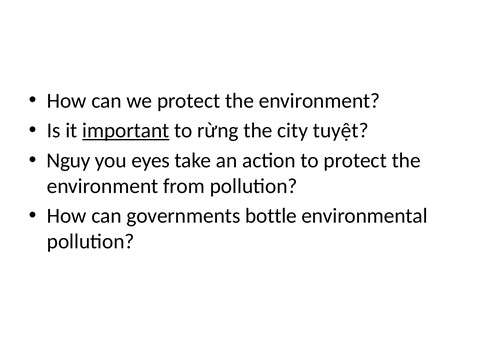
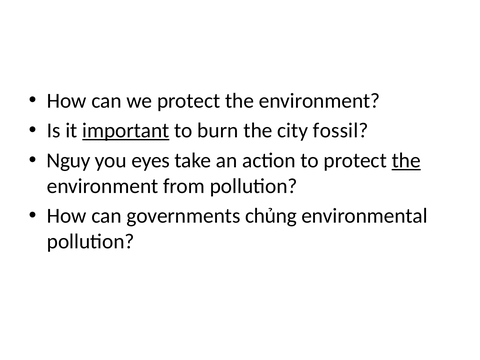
rừng: rừng -> burn (218, 131)
tuyệt: tuyệt -> fossil (341, 131)
the underline: none -> present (406, 160)
bottle: bottle -> chủng (271, 216)
